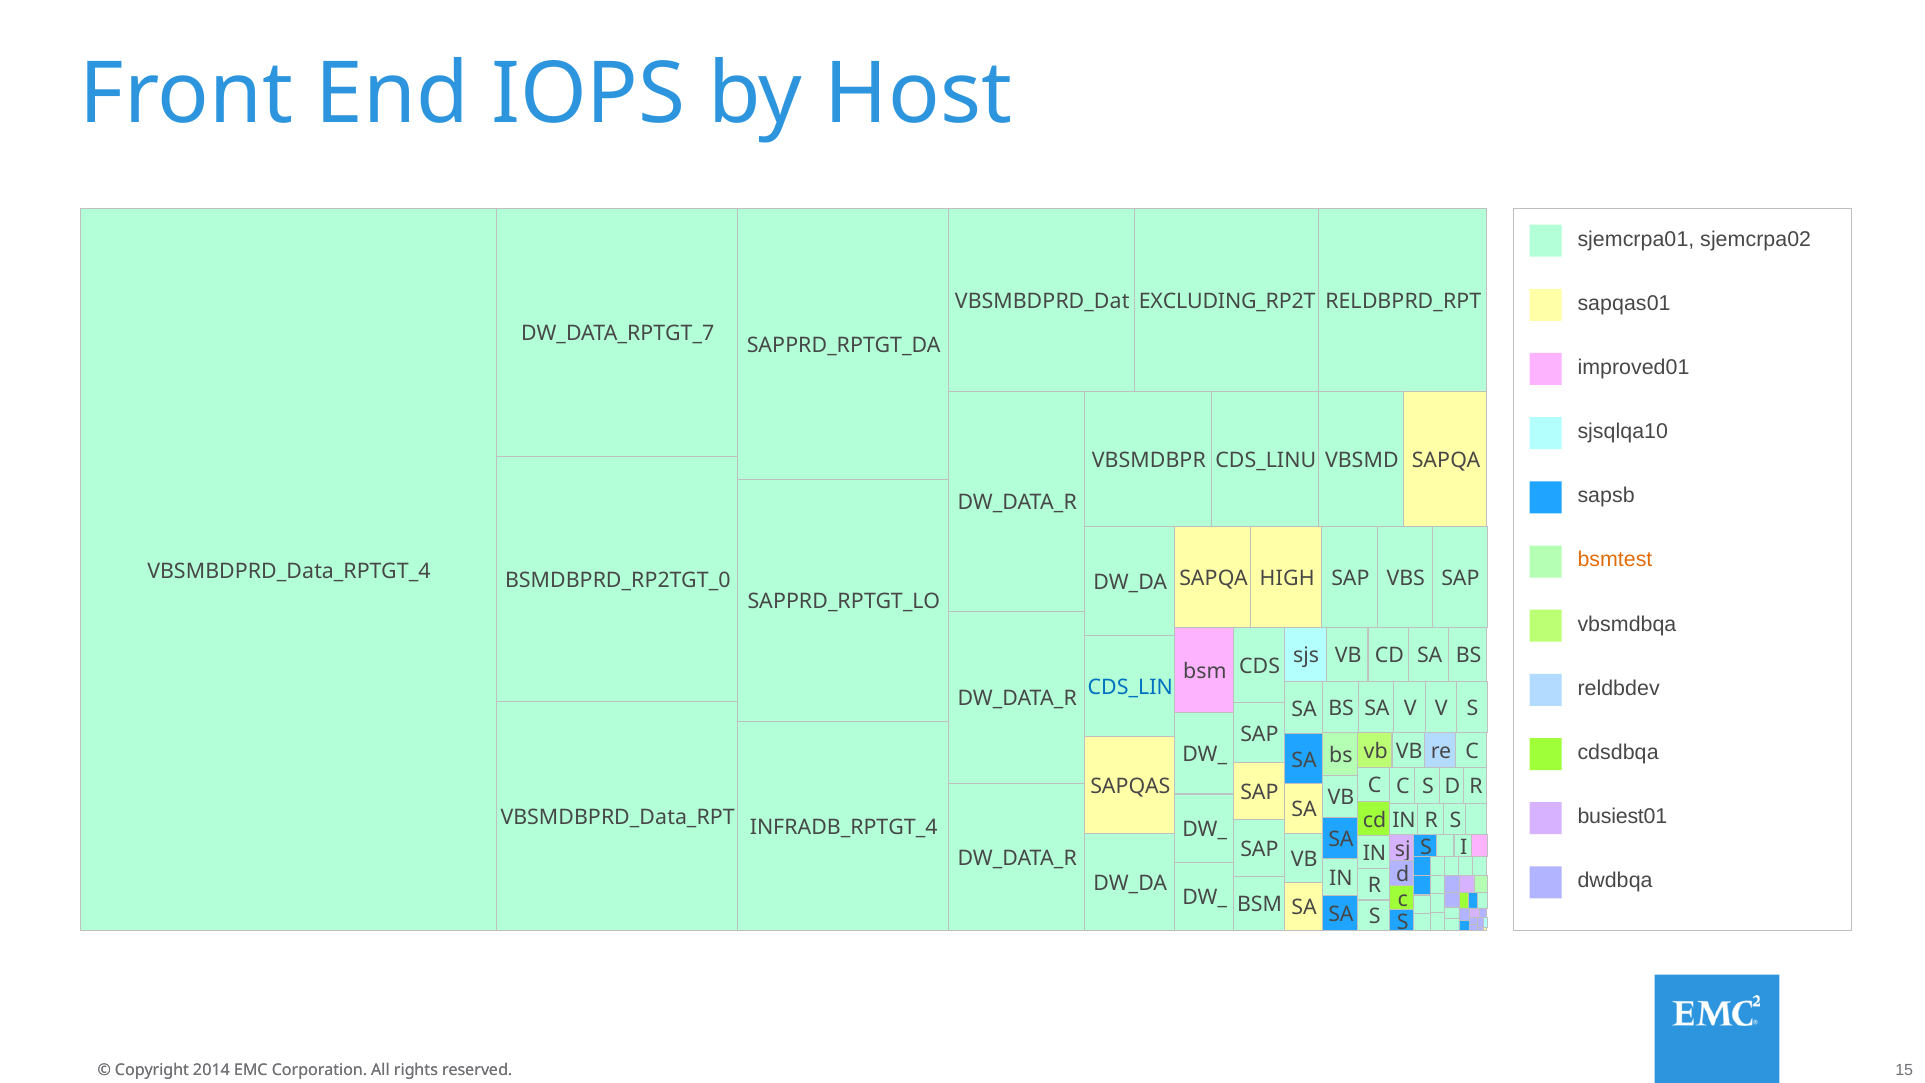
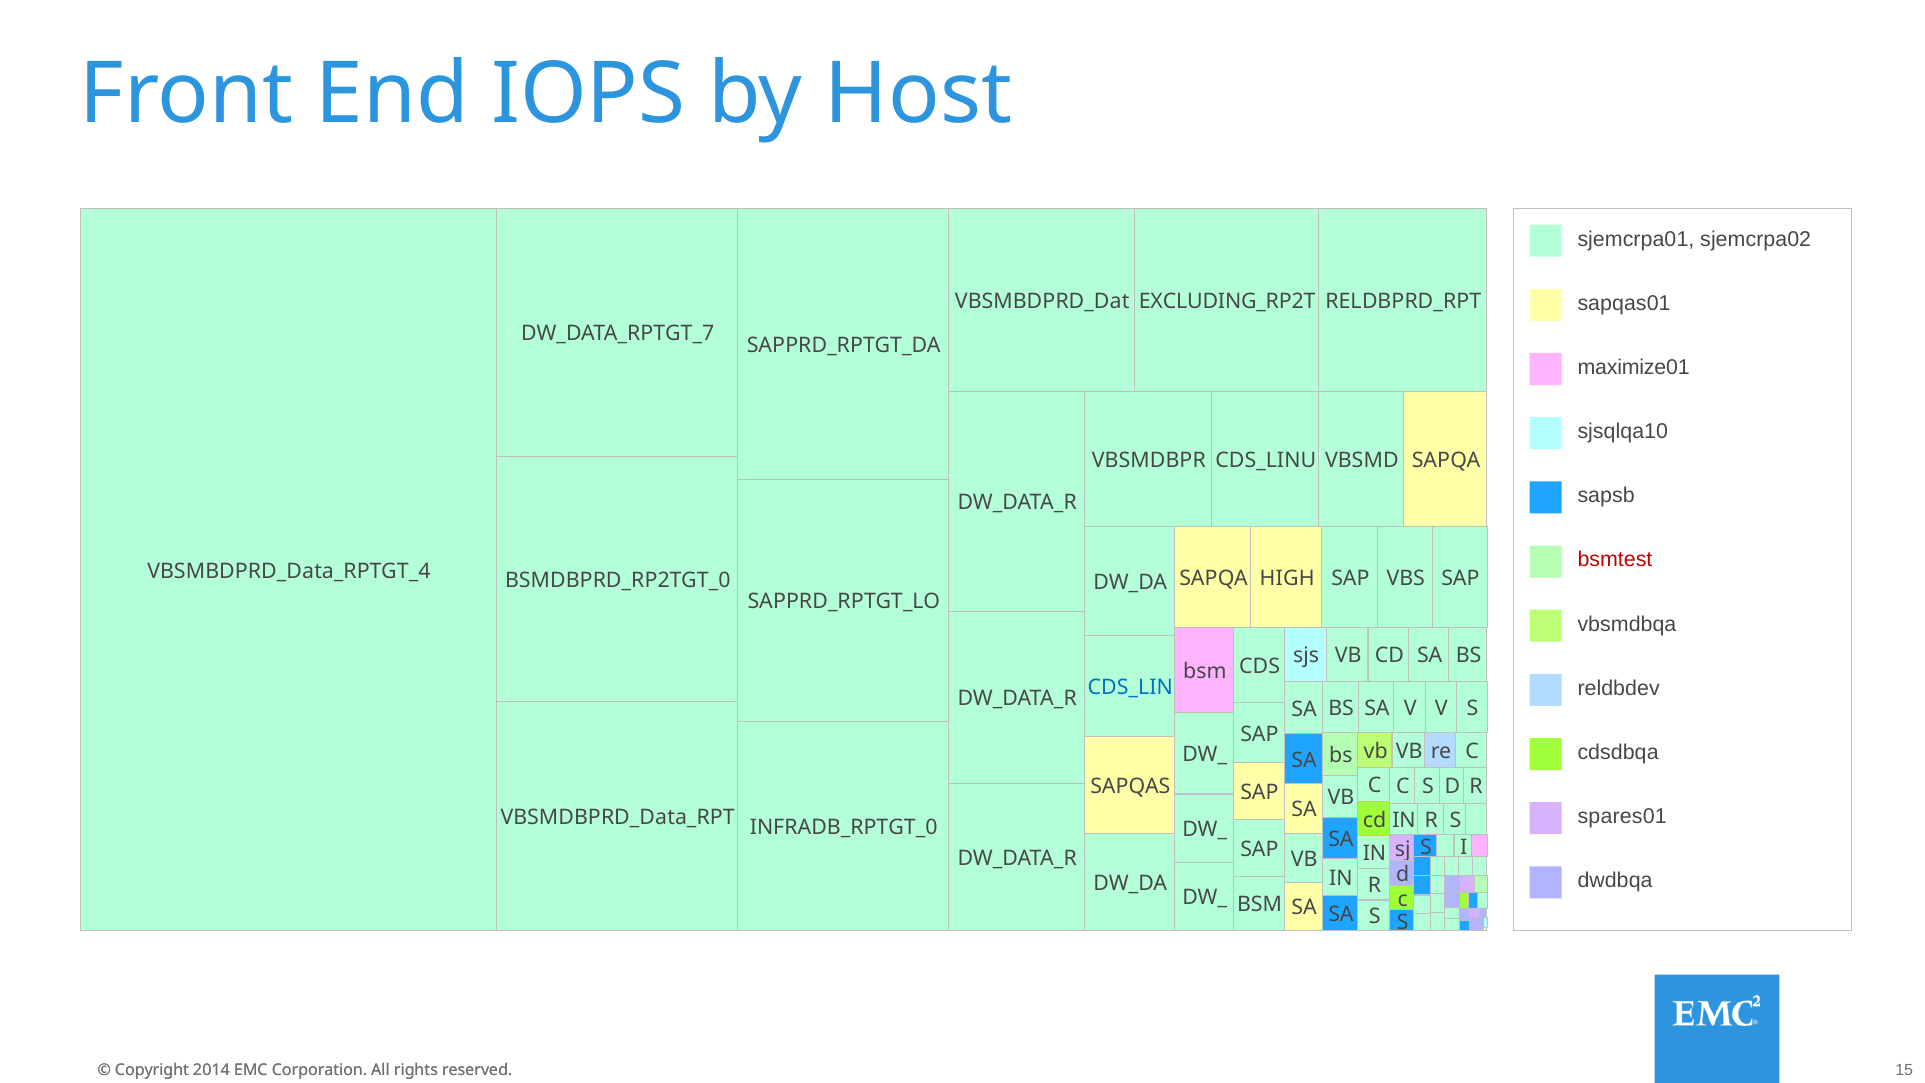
improved01: improved01 -> maximize01 (1634, 367)
bsmtest colour: orange -> red (1615, 560)
busiest01: busiest01 -> spares01 (1622, 816)
INFRADB_RPTGT_4: INFRADB_RPTGT_4 -> INFRADB_RPTGT_0 (844, 827)
